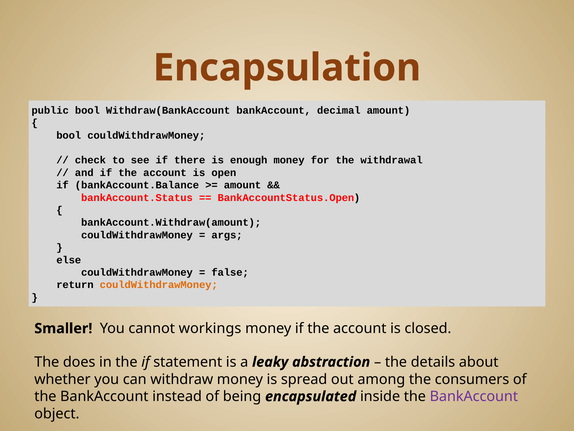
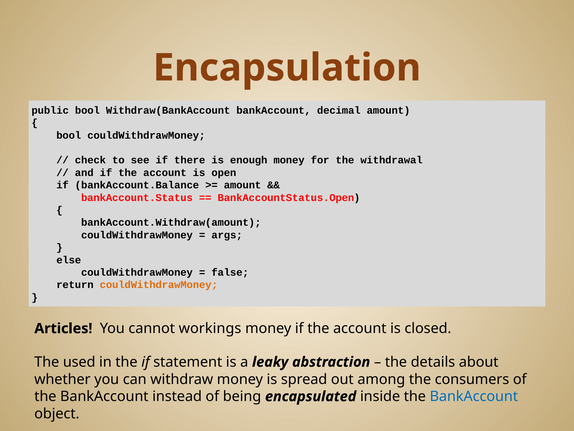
Smaller: Smaller -> Articles (63, 328)
does: does -> used (79, 362)
BankAccount colour: purple -> blue (474, 396)
